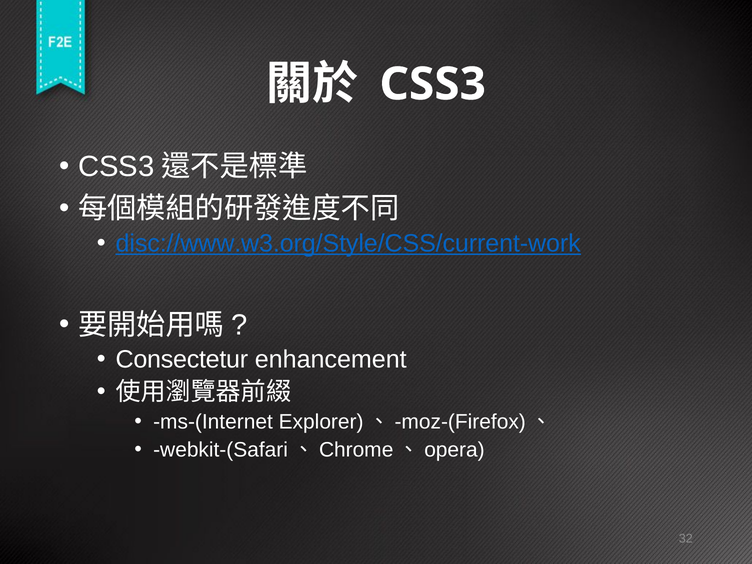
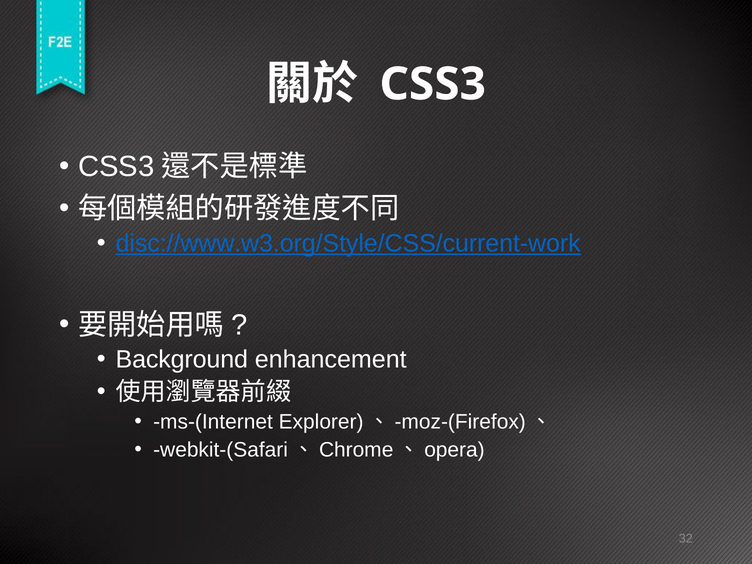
Consectetur: Consectetur -> Background (182, 360)
